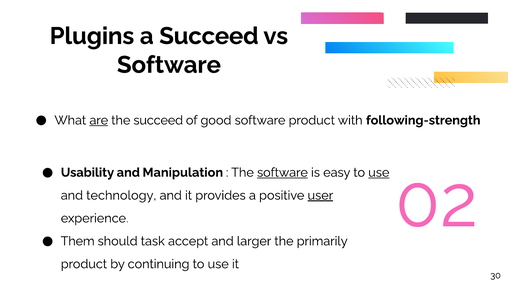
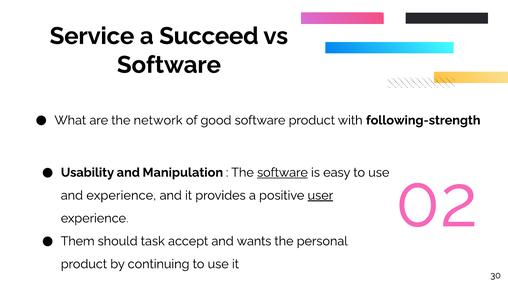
Plugins: Plugins -> Service (92, 36)
are underline: present -> none (99, 120)
the succeed: succeed -> network (158, 120)
use underline: present -> none (379, 172)
and technology: technology -> experience (121, 195)
larger: larger -> wants (254, 241)
primarily: primarily -> personal (322, 241)
